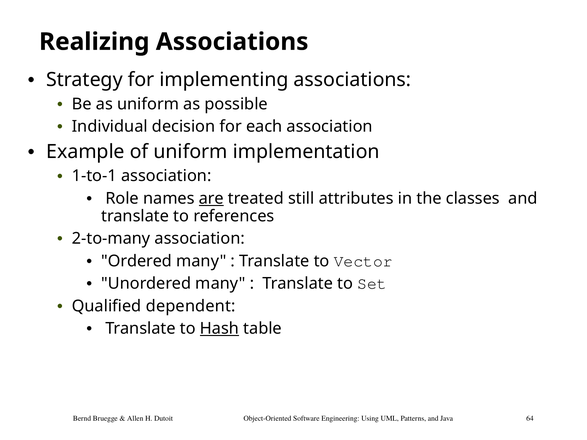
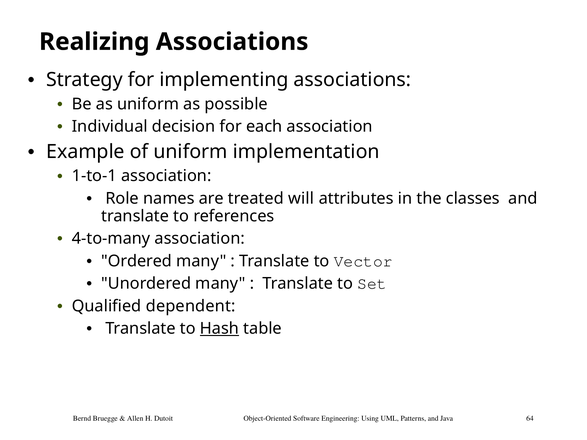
are underline: present -> none (211, 199)
still: still -> will (301, 199)
2-to-many: 2-to-many -> 4-to-many (111, 239)
